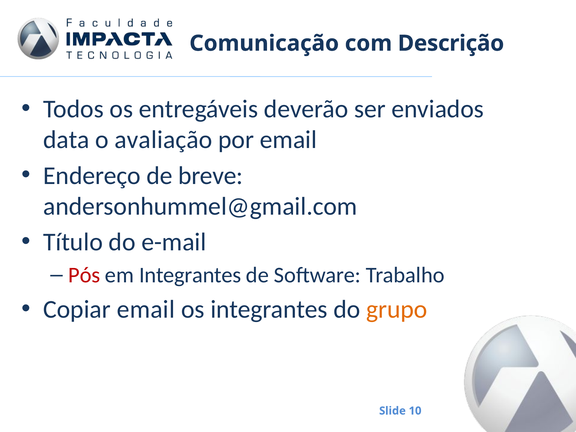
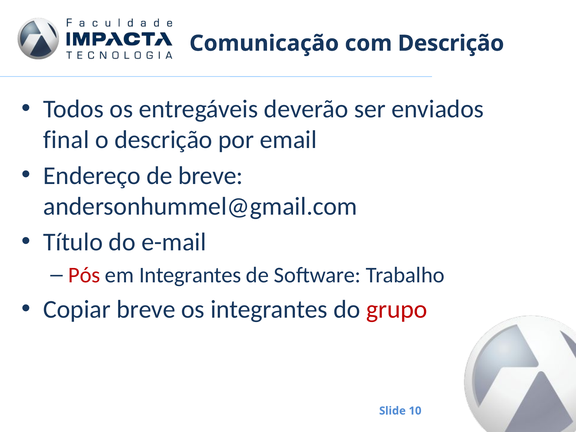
data: data -> final (66, 140)
o avaliação: avaliação -> descrição (163, 140)
Copiar email: email -> breve (146, 309)
grupo colour: orange -> red (397, 309)
